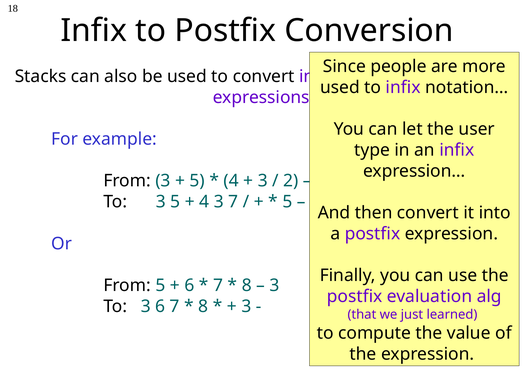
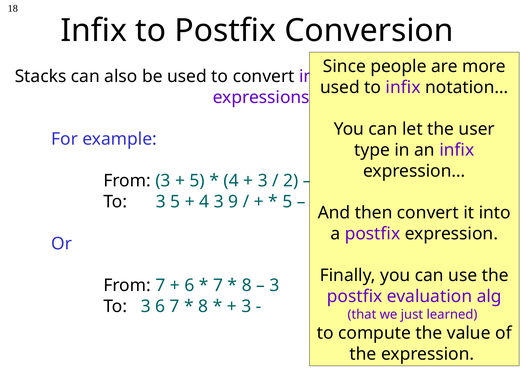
3 7: 7 -> 9 (233, 202)
From 5: 5 -> 7 (160, 286)
